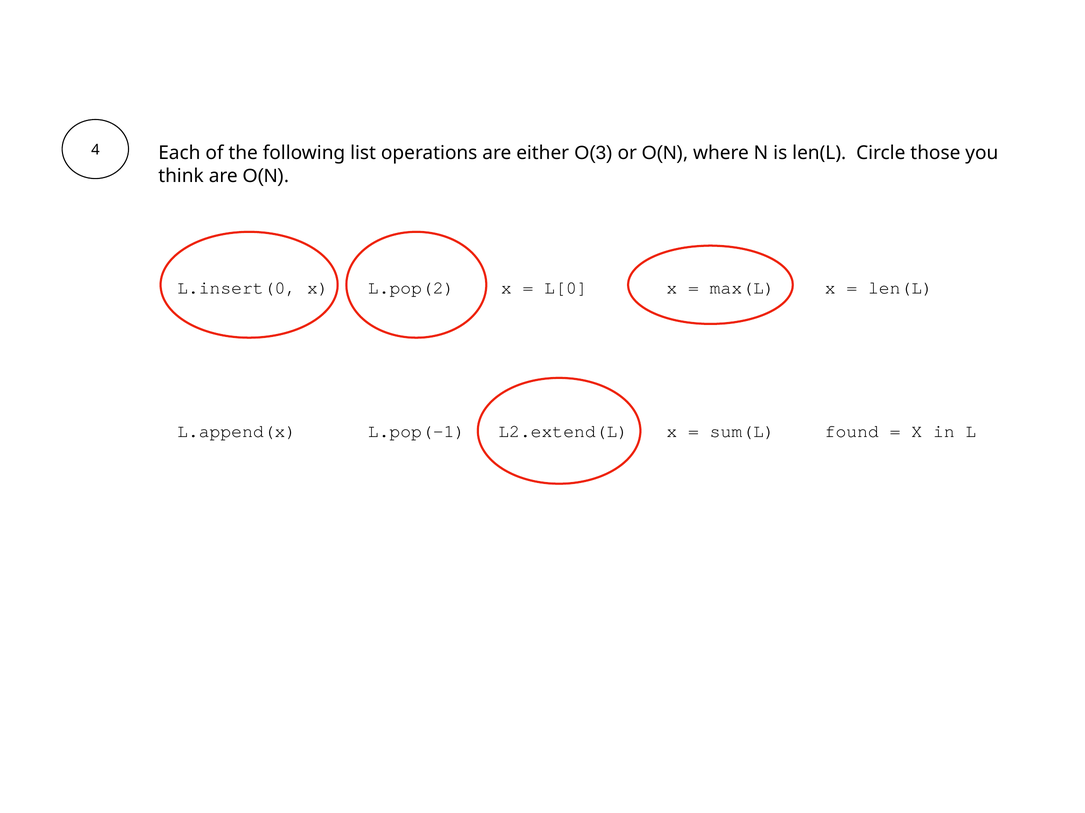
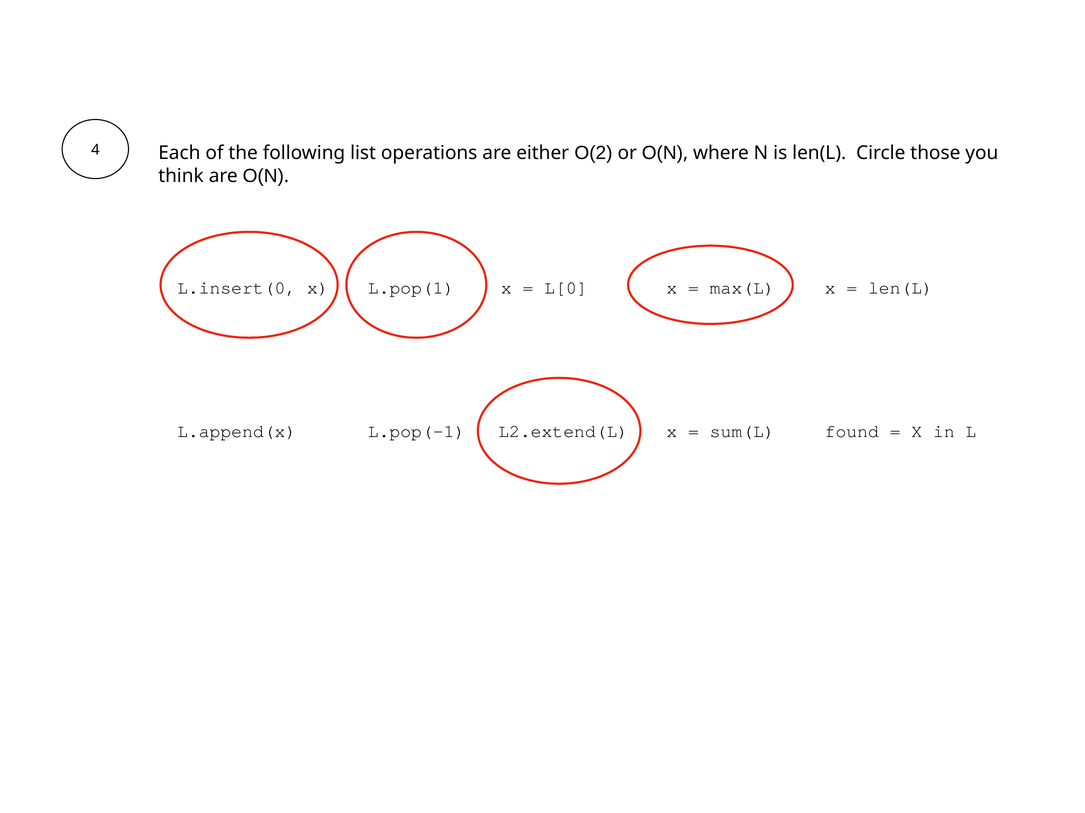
O(3: O(3 -> O(2 (594, 153)
L.pop(2: L.pop(2 -> L.pop(1 (411, 288)
